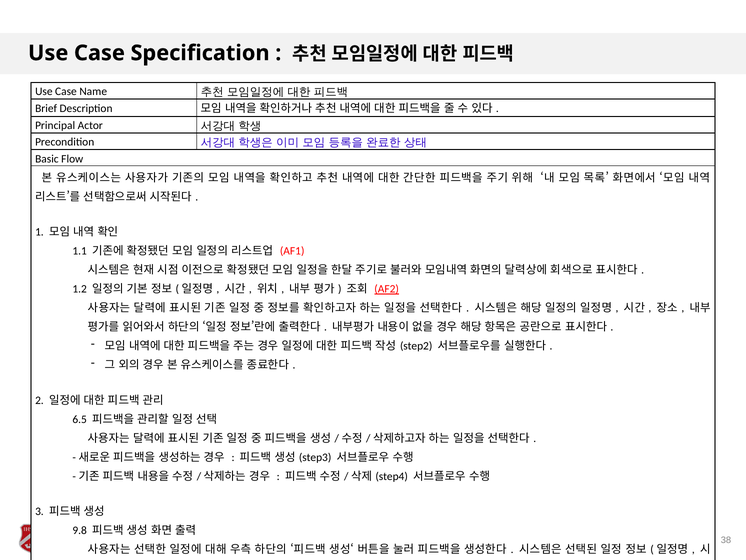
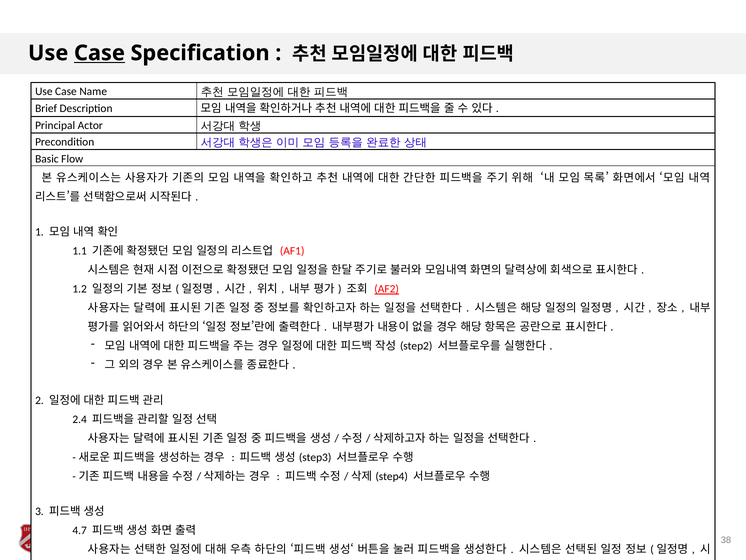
Case underline: none -> present (99, 53)
6.5: 6.5 -> 2.4 (80, 419)
9.8: 9.8 -> 4.7 (80, 530)
